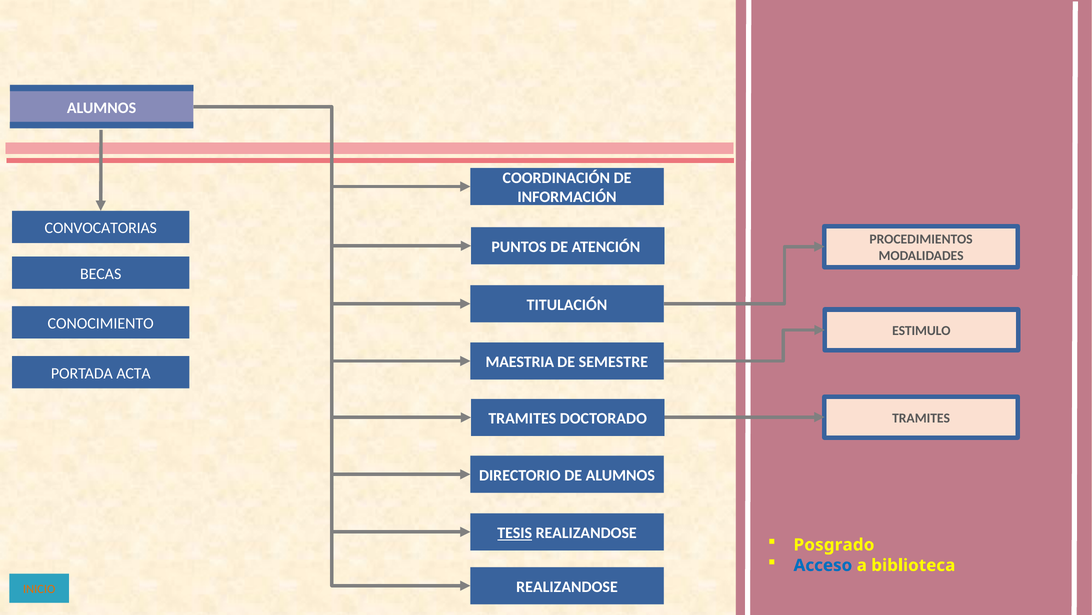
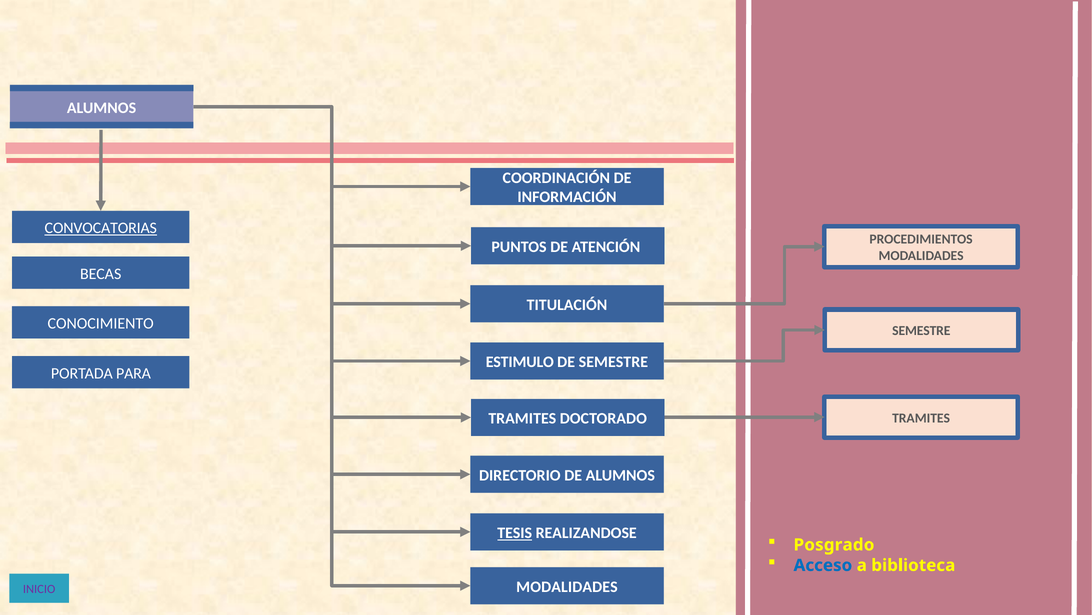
CONVOCATORIAS underline: none -> present (101, 228)
ESTIMULO: ESTIMULO -> SEMESTRE (921, 331)
MAESTRIA: MAESTRIA -> ESTIMULO (520, 362)
ACTA: ACTA -> PARA (134, 373)
REALIZANDOSE: REALIZANDOSE -> MODALIDADES (567, 586)
INICIO colour: orange -> purple (39, 588)
